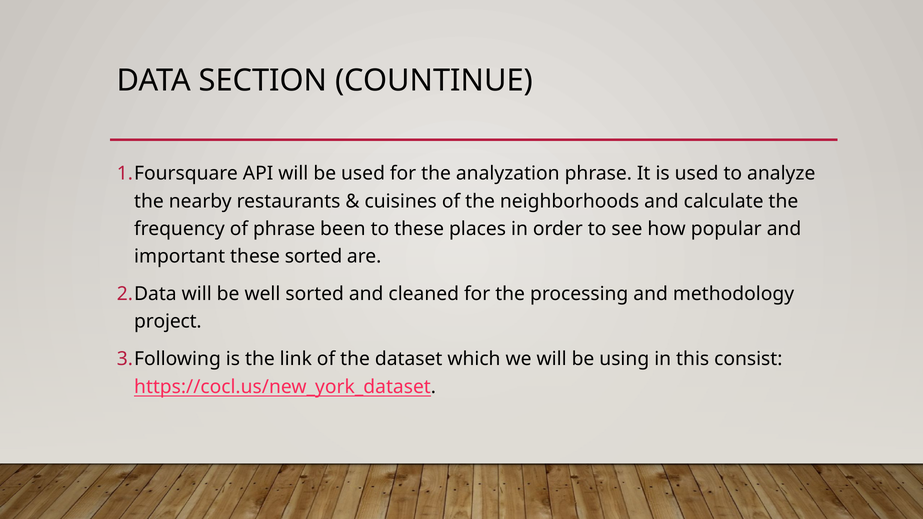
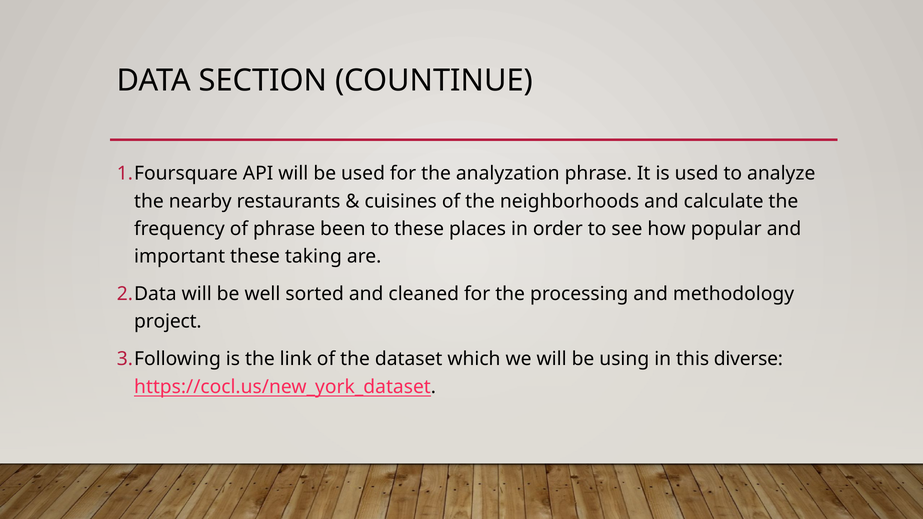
these sorted: sorted -> taking (313, 257)
consist: consist -> diverse (748, 359)
